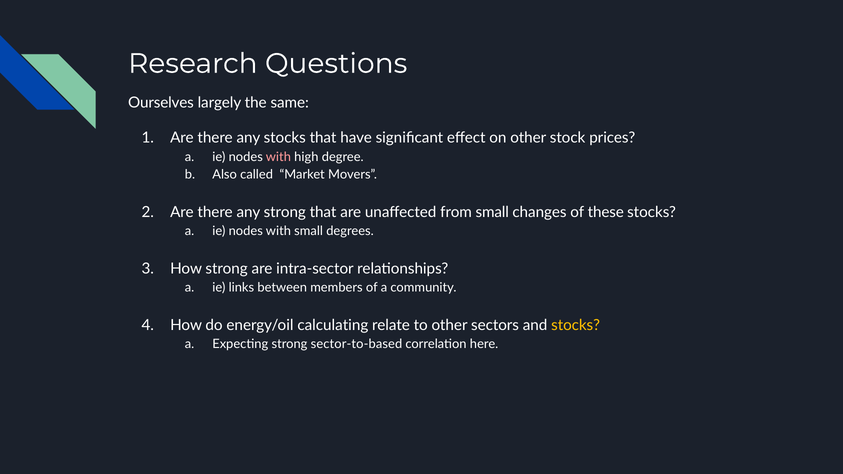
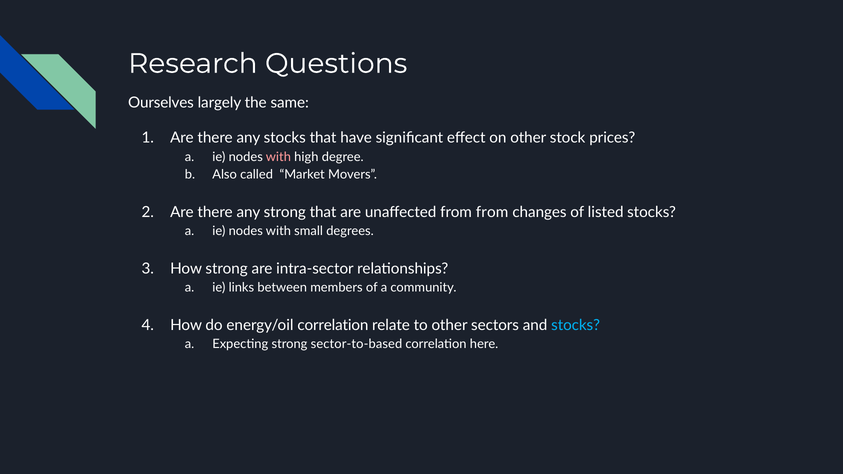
from small: small -> from (492, 212)
these: these -> listed (606, 212)
energy/oil calculating: calculating -> correlation (333, 325)
stocks colour: yellow -> light blue (576, 325)
